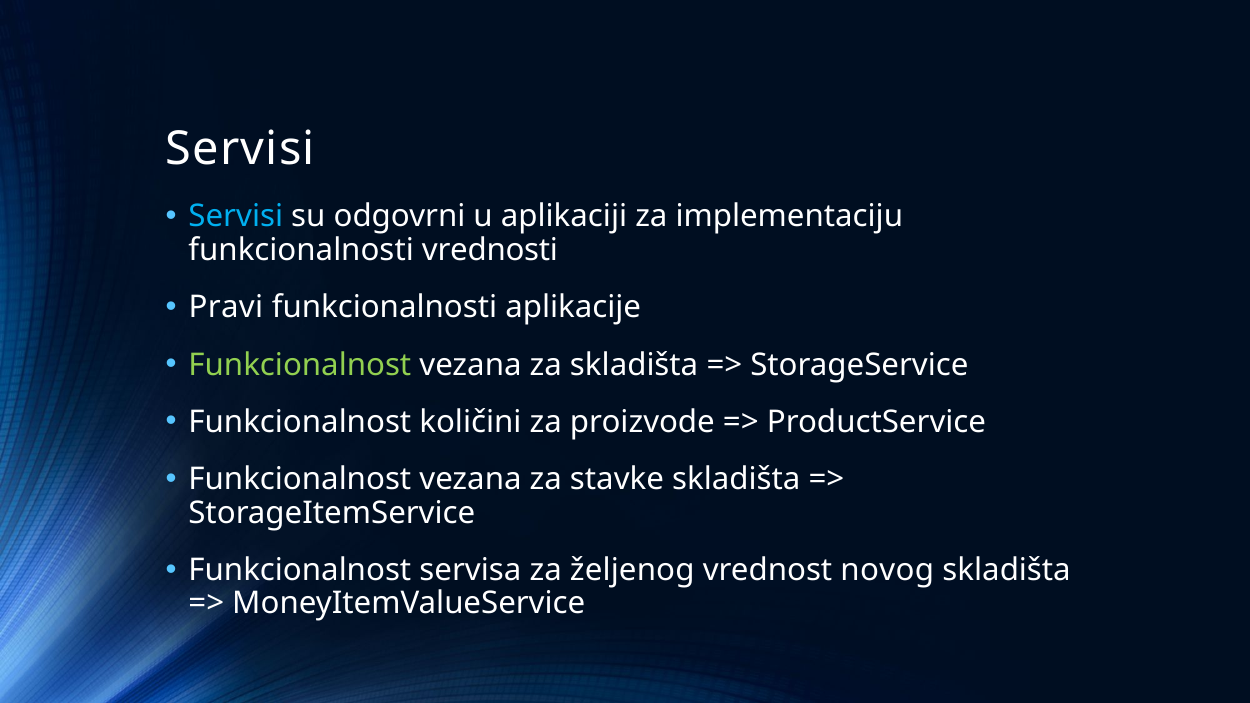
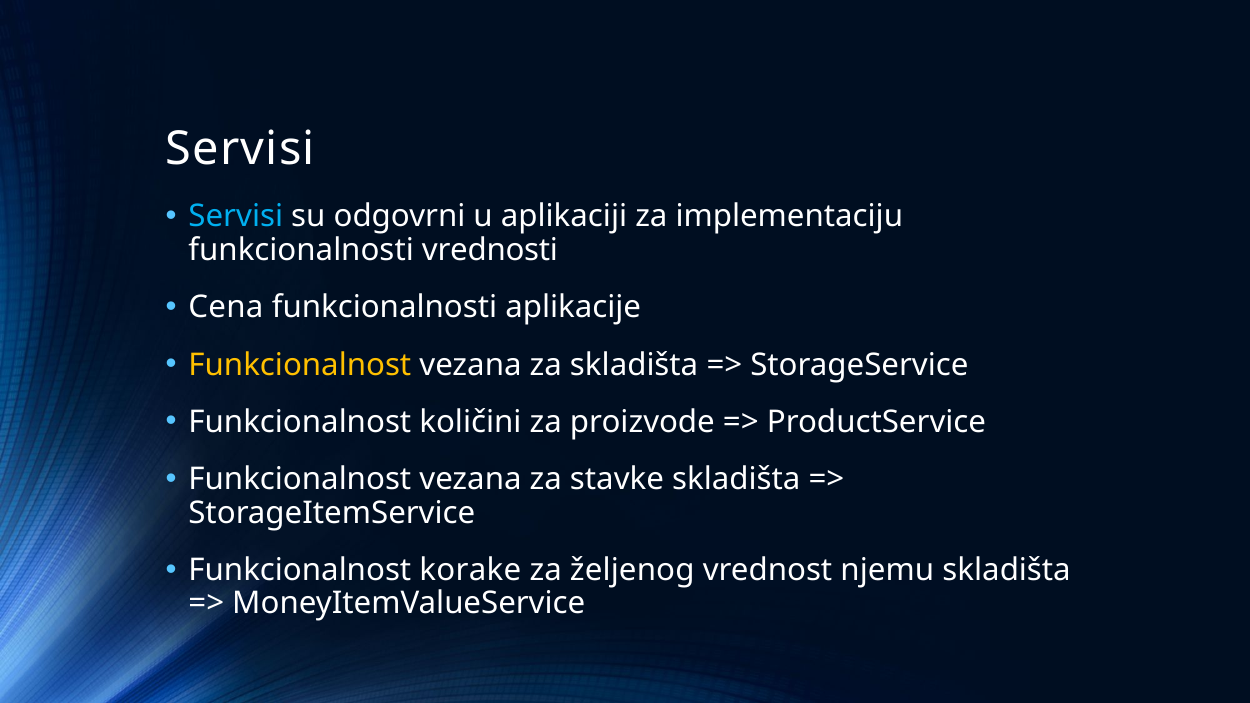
Pravi: Pravi -> Cena (226, 308)
Funkcionalnost colour: light green -> yellow (300, 365)
servisa: servisa -> korake (470, 570)
novog: novog -> njemu (887, 570)
